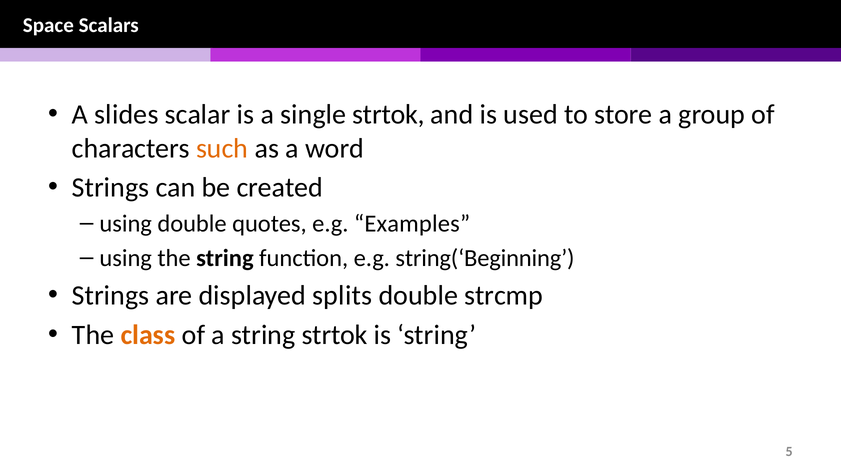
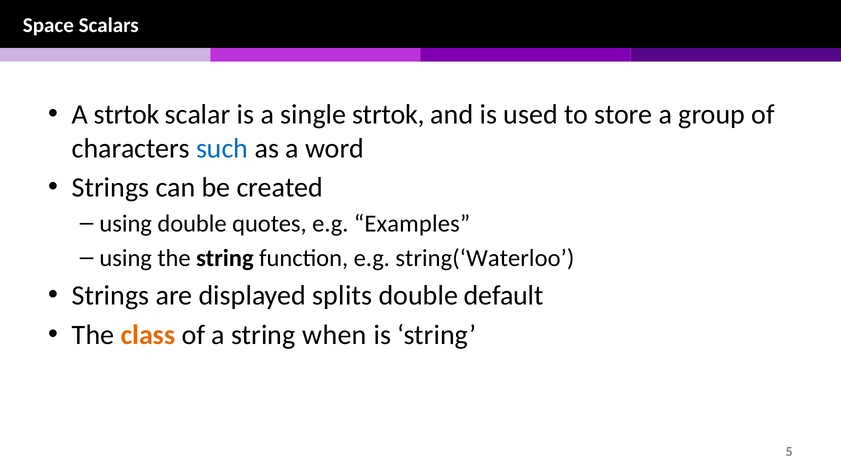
A slides: slides -> strtok (127, 115)
such colour: orange -> blue (222, 148)
string(‘Beginning: string(‘Beginning -> string(‘Waterloo (485, 258)
strcmp: strcmp -> default (504, 296)
string strtok: strtok -> when (334, 335)
